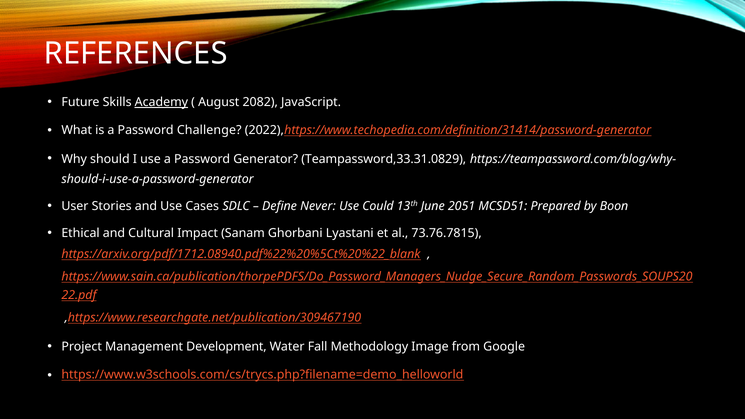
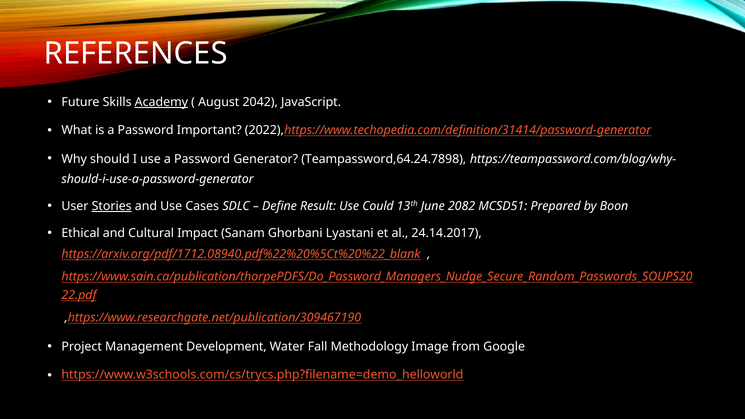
2082: 2082 -> 2042 (260, 102)
Challenge: Challenge -> Important (209, 130)
Teampassword,33.31.0829: Teampassword,33.31.0829 -> Teampassword,64.24.7898 (384, 159)
Stories underline: none -> present (112, 206)
Never: Never -> Result (318, 206)
2051: 2051 -> 2082 (462, 206)
73.76.7815: 73.76.7815 -> 24.14.2017 (447, 233)
